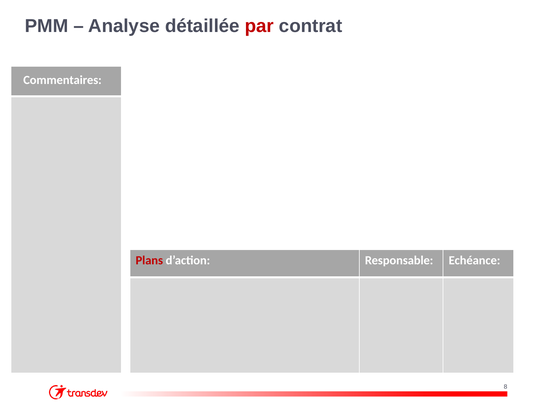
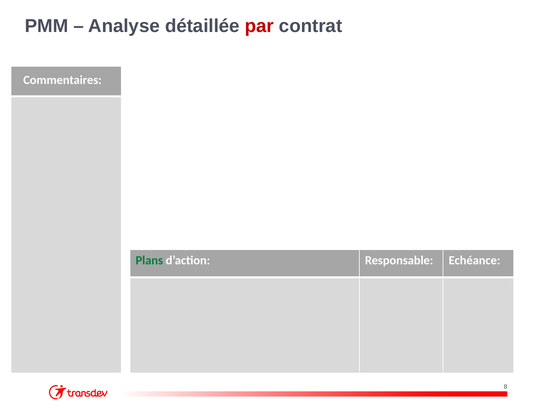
Plans colour: red -> green (149, 260)
